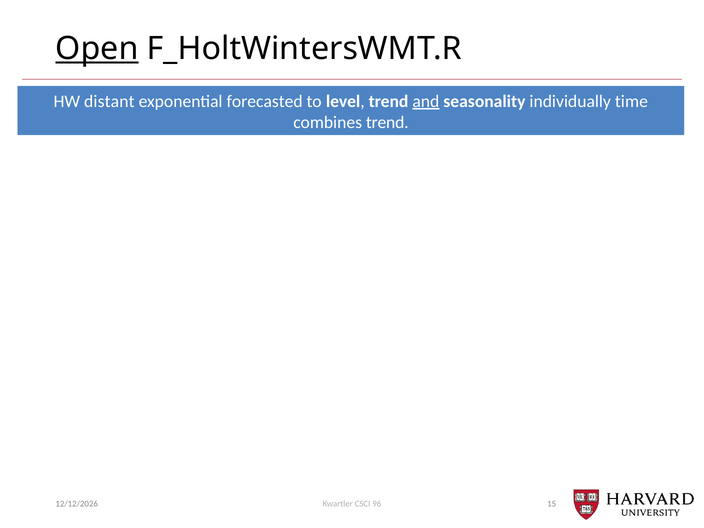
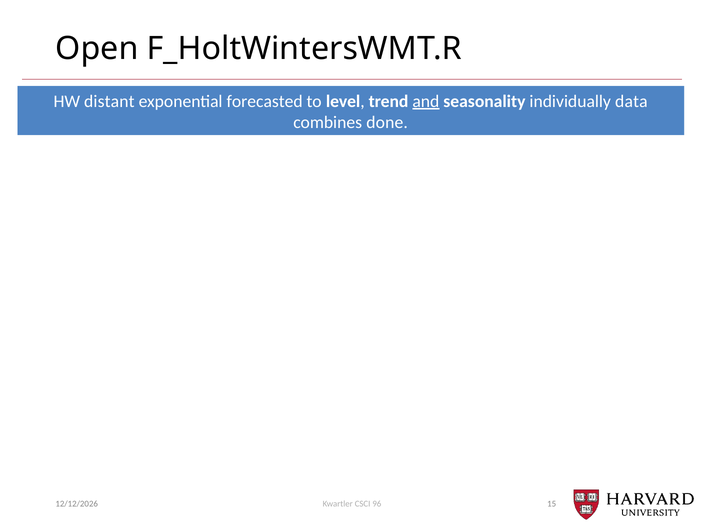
Open underline: present -> none (97, 49)
time: time -> data (631, 101)
combines trend: trend -> done (387, 122)
